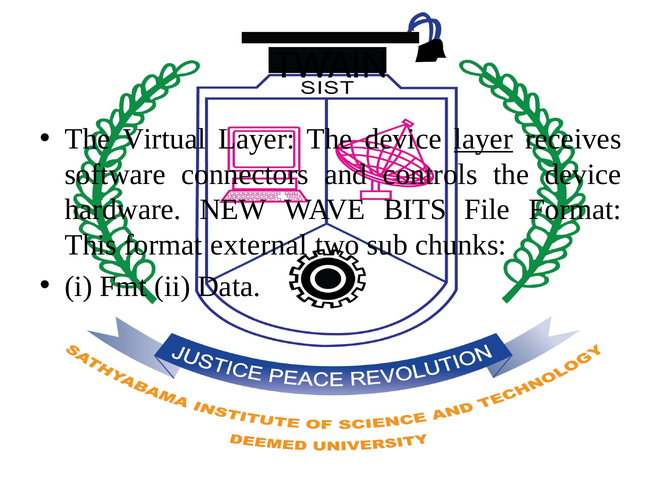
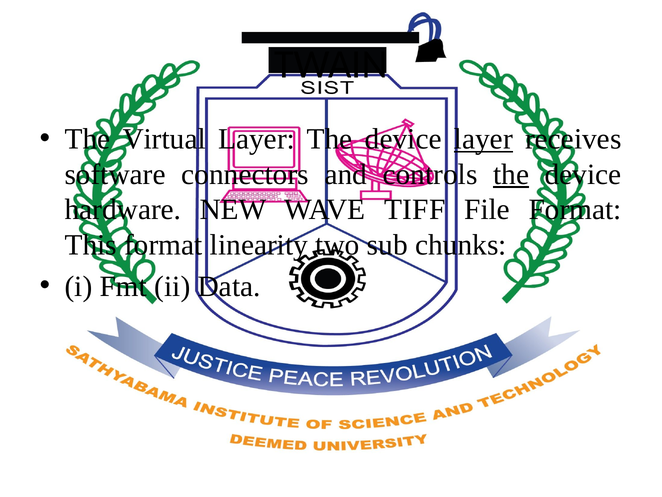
the underline: none -> present (511, 174)
BITS: BITS -> TIFF (415, 210)
external: external -> linearity (259, 245)
